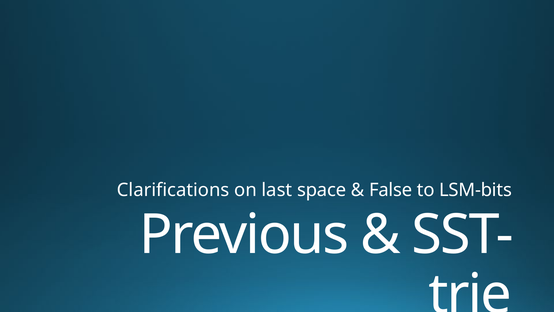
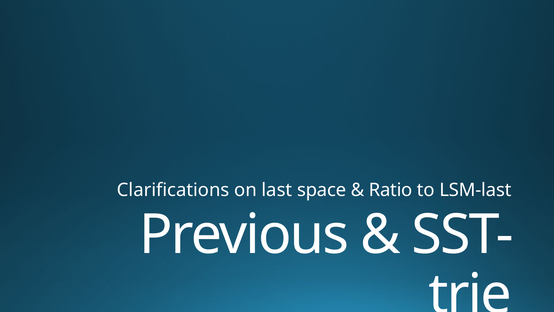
False: False -> Ratio (391, 190)
LSM-bits: LSM-bits -> LSM-last (475, 190)
